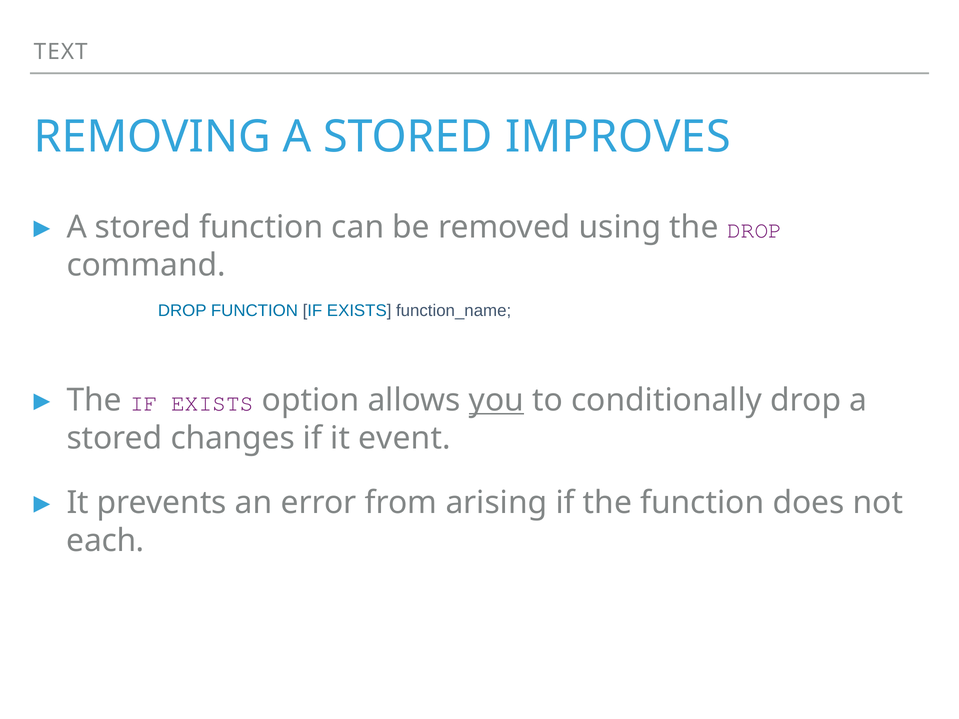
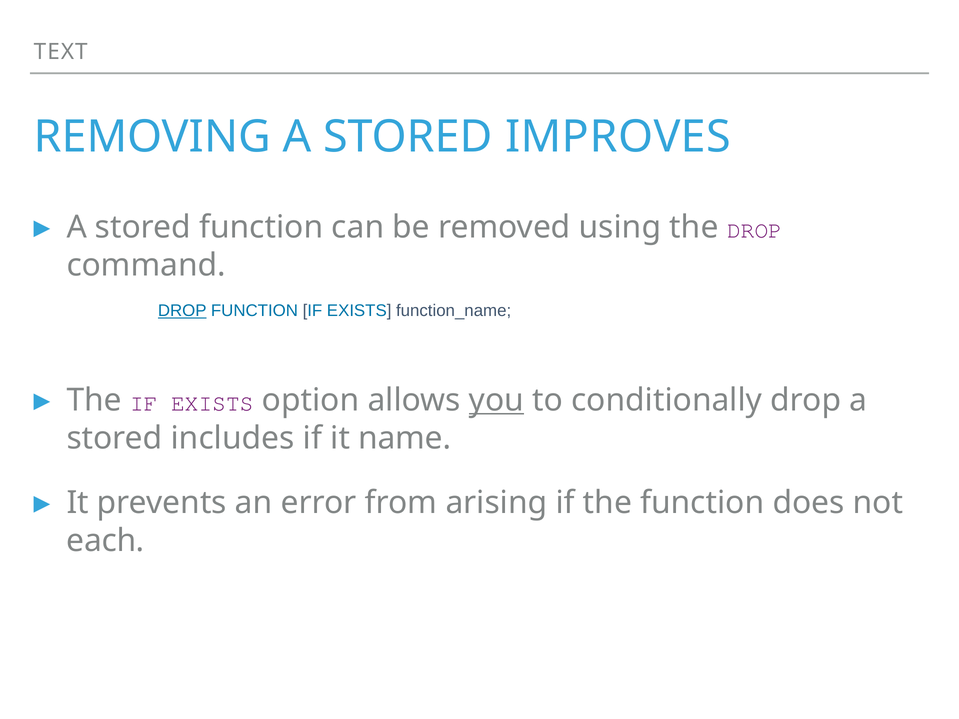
DROP underline: none -> present (182, 311)
changes: changes -> includes (233, 438)
event: event -> name (405, 438)
